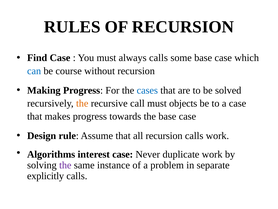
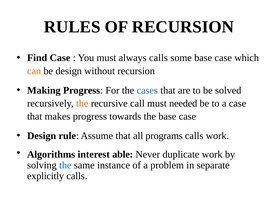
can colour: blue -> orange (34, 71)
be course: course -> design (69, 71)
objects: objects -> needed (183, 103)
all recursion: recursion -> programs (164, 136)
interest case: case -> able (123, 154)
the colour: purple -> blue (65, 165)
